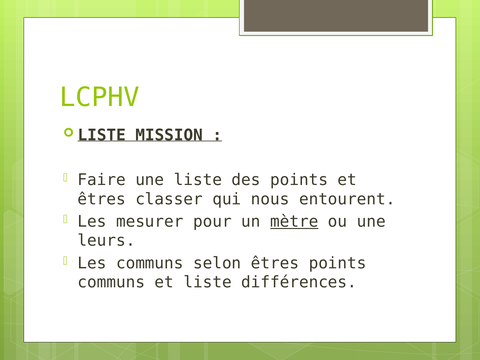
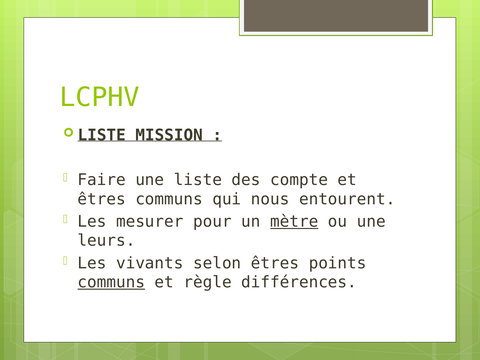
des points: points -> compte (299, 180)
êtres classer: classer -> communs (169, 199)
Les communs: communs -> vivants (150, 263)
communs underline: none -> present (111, 282)
et liste: liste -> règle (208, 282)
